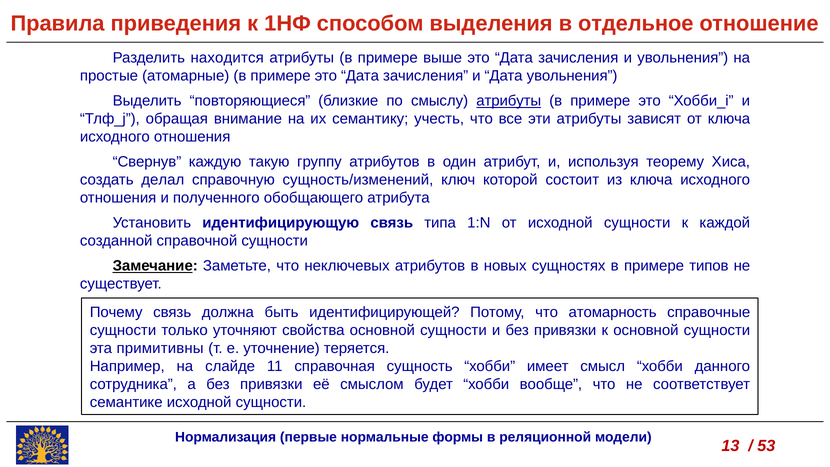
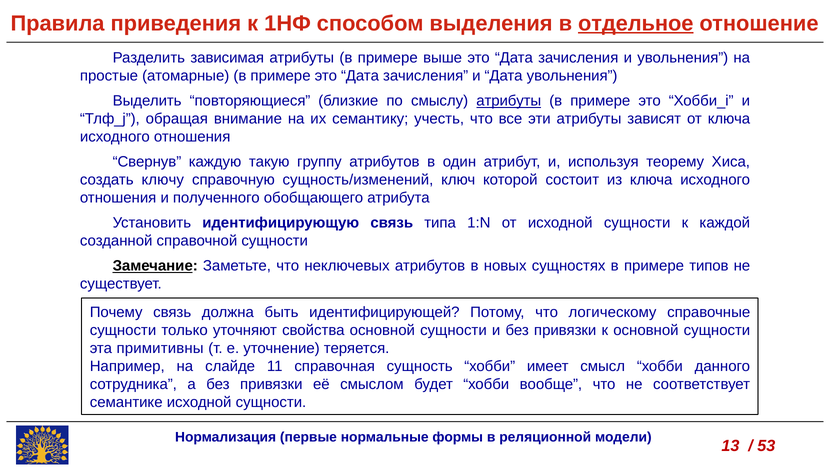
отдельное underline: none -> present (636, 23)
находится: находится -> зависимая (227, 58)
делал: делал -> ключу (163, 180)
атомарность: атомарность -> логическому (613, 312)
